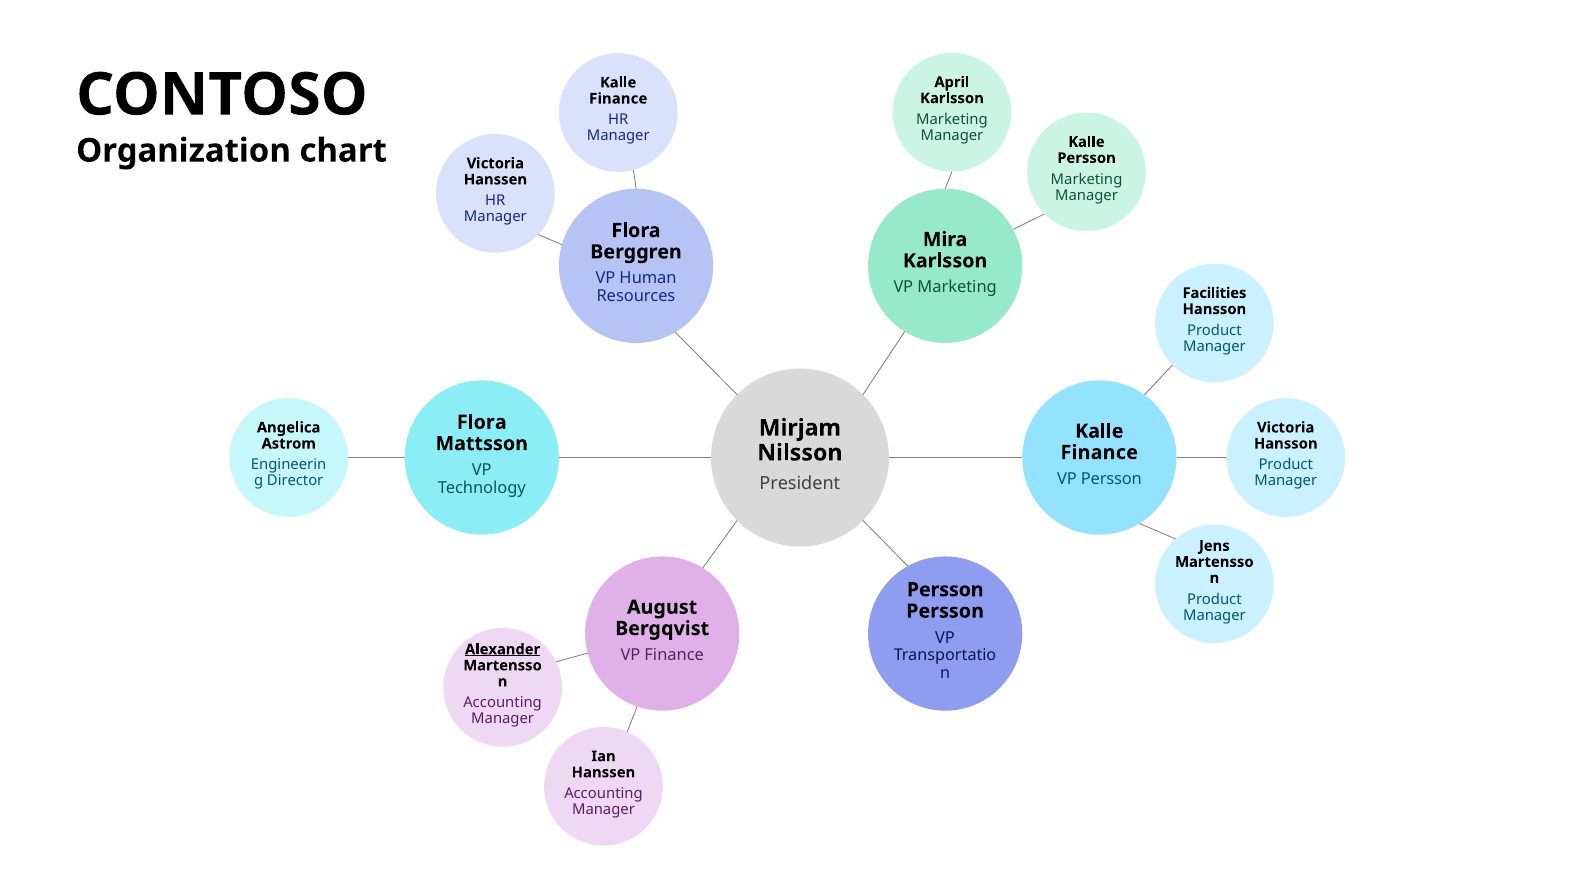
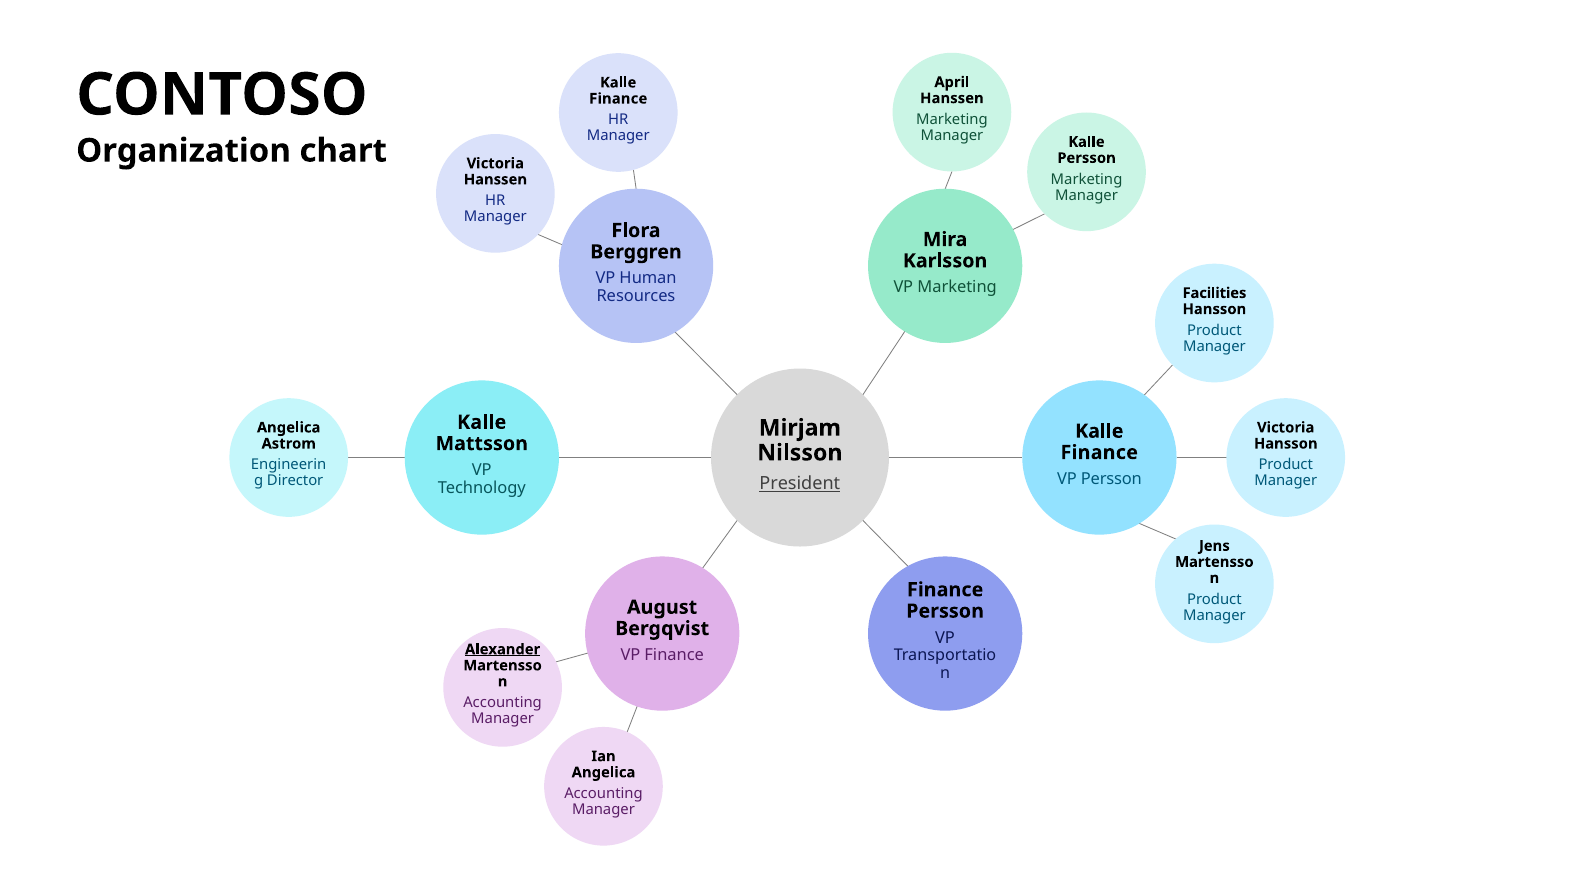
Karlsson: Karlsson -> Hanssen (952, 98)
Flora: Flora -> Kalle (482, 422)
President underline: none -> present (800, 483)
Persson: Persson -> Finance (945, 590)
Hanssen: Hanssen -> Angelica (603, 772)
